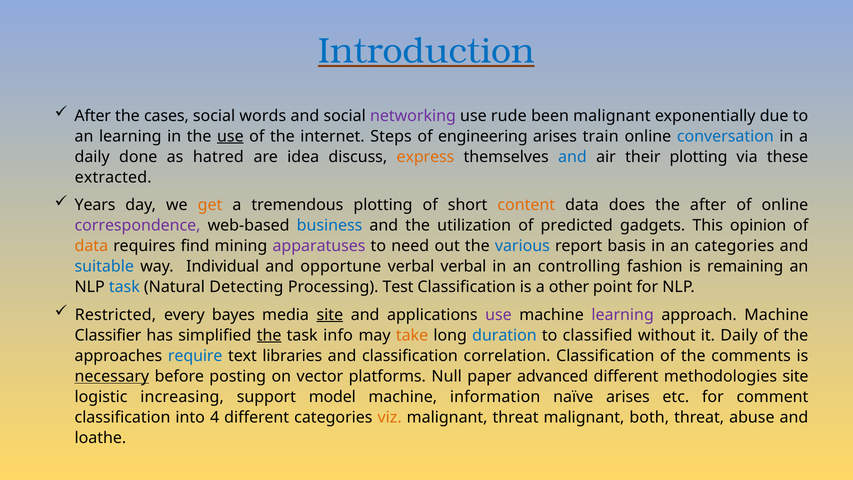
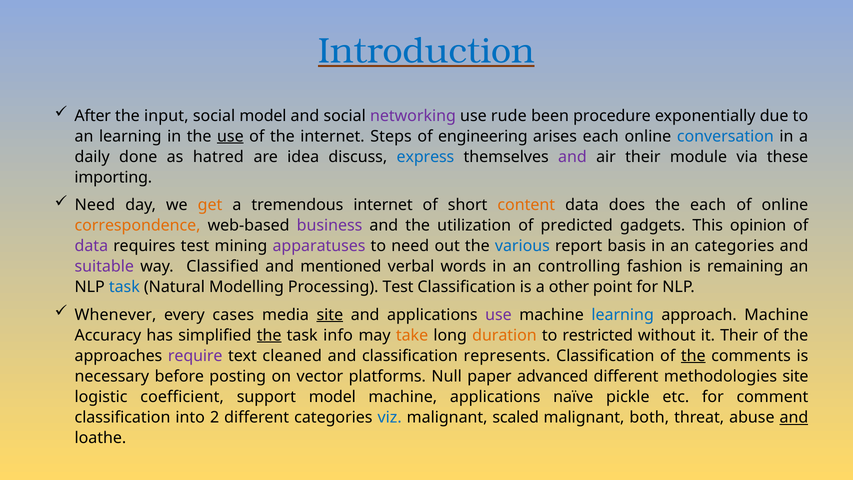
cases: cases -> input (166, 116)
social words: words -> model (263, 116)
been malignant: malignant -> procedure (612, 116)
arises train: train -> each (601, 136)
express colour: orange -> blue (425, 157)
and colour: blue -> purple (572, 157)
their plotting: plotting -> module (698, 157)
extracted: extracted -> importing (113, 177)
Years: Years -> Need (95, 205)
tremendous plotting: plotting -> internet (383, 205)
the after: after -> each (708, 205)
correspondence colour: purple -> orange (138, 225)
business colour: blue -> purple (330, 225)
data colour: orange -> purple (91, 246)
requires find: find -> test (195, 246)
suitable colour: blue -> purple (104, 266)
Individual: Individual -> Classified (223, 266)
opportune: opportune -> mentioned (341, 266)
verbal verbal: verbal -> words (463, 266)
Detecting: Detecting -> Modelling (246, 287)
Restricted: Restricted -> Whenever (115, 315)
bayes: bayes -> cases (233, 315)
learning colour: purple -> blue (623, 315)
Classifier: Classifier -> Accuracy (108, 335)
duration colour: blue -> orange (504, 335)
classified: classified -> restricted (598, 335)
it Daily: Daily -> Their (739, 335)
require colour: blue -> purple (195, 356)
libraries: libraries -> cleaned (292, 356)
correlation: correlation -> represents (507, 356)
the underline: none -> present (693, 356)
necessary underline: present -> none (112, 376)
increasing: increasing -> coefficient (182, 397)
machine information: information -> applications (495, 397)
naïve arises: arises -> pickle (628, 397)
4: 4 -> 2 (215, 417)
viz colour: orange -> blue (390, 417)
malignant threat: threat -> scaled (516, 417)
and underline: none -> present (794, 417)
